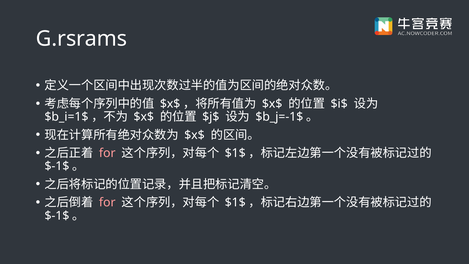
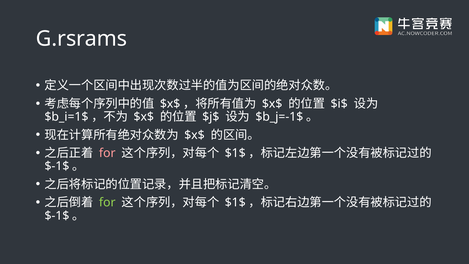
for colour: pink -> light green (107, 202)
